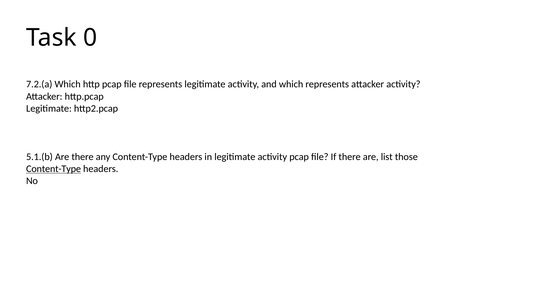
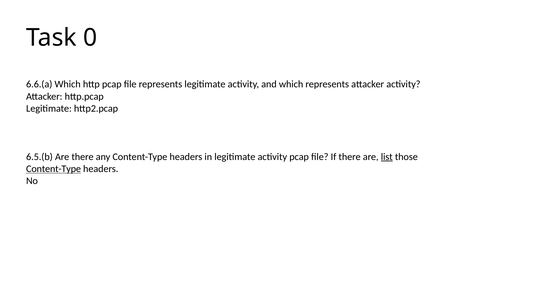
7.2.(a: 7.2.(a -> 6.6.(a (39, 84)
5.1.(b: 5.1.(b -> 6.5.(b (39, 157)
list underline: none -> present (387, 157)
